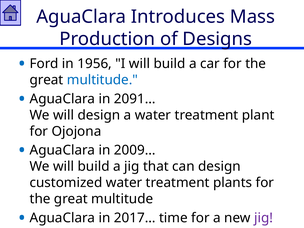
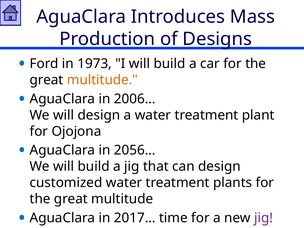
1956: 1956 -> 1973 (95, 64)
multitude colour: blue -> orange (102, 80)
2091…: 2091… -> 2006… (135, 99)
2009…: 2009… -> 2056… (135, 150)
